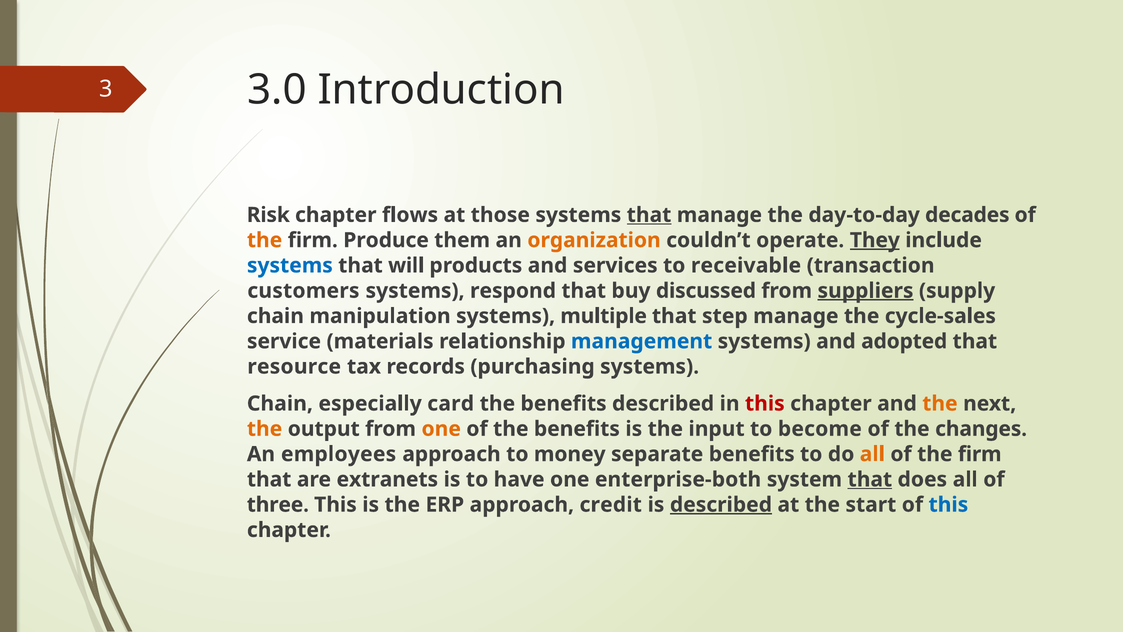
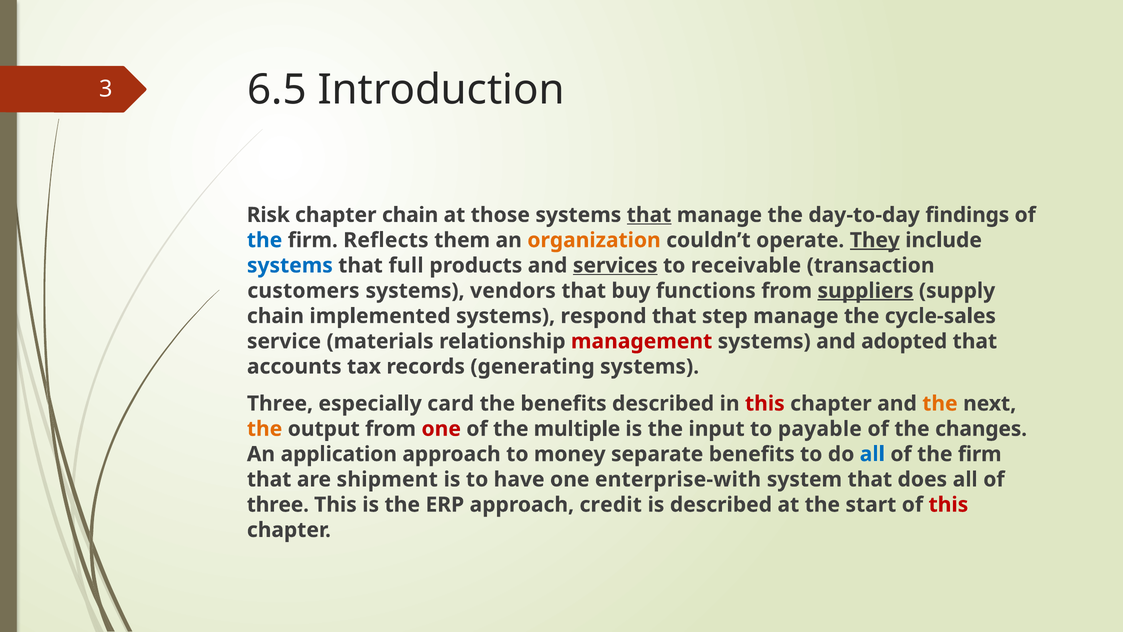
3.0: 3.0 -> 6.5 (277, 90)
chapter flows: flows -> chain (410, 215)
decades: decades -> findings (967, 215)
the colour: orange -> blue (265, 240)
Produce: Produce -> Reflects (386, 240)
will: will -> full (406, 265)
services underline: none -> present (615, 265)
respond: respond -> vendors (513, 291)
discussed: discussed -> functions (706, 291)
manipulation: manipulation -> implemented (380, 316)
multiple: multiple -> respond (604, 316)
management colour: blue -> red (642, 341)
resource: resource -> accounts (294, 366)
purchasing: purchasing -> generating (533, 366)
Chain: Chain -> Three (280, 403)
one colour: orange -> red (441, 429)
of the benefits: benefits -> multiple (577, 429)
become: become -> payable (820, 429)
employees: employees -> application (339, 454)
all colour: orange -> blue (872, 454)
extranets: extranets -> shipment (387, 479)
enterprise-both: enterprise-both -> enterprise-with (678, 479)
that underline: present -> none (870, 479)
described underline: present -> none (721, 504)
this colour: blue -> red (948, 504)
